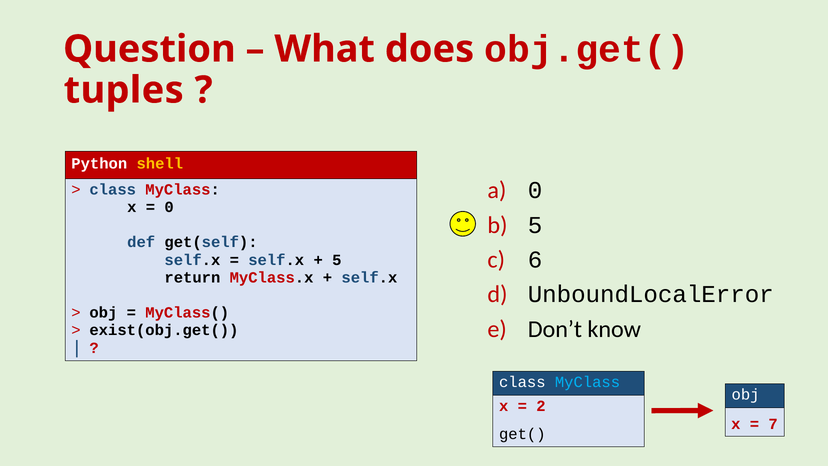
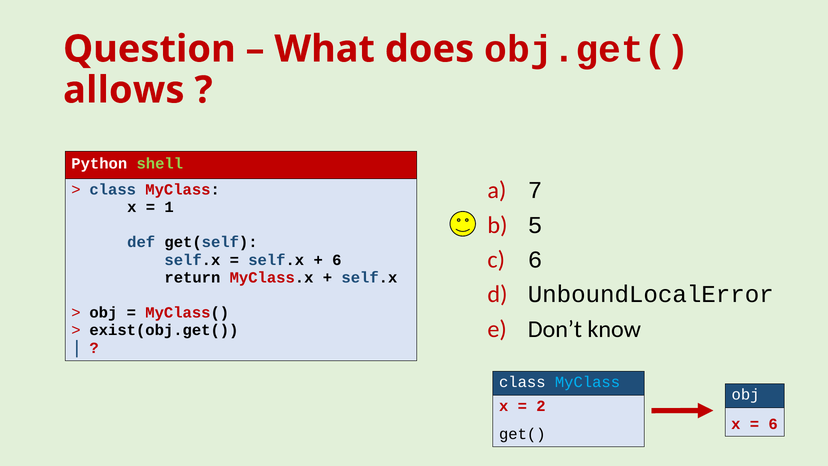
tuples: tuples -> allows (124, 90)
shell colour: yellow -> light green (160, 164)
0: 0 -> 7 (535, 190)
0: 0 -> 1 (169, 207)
5: 5 -> 6 (337, 260)
7: 7 -> 6 (773, 424)
